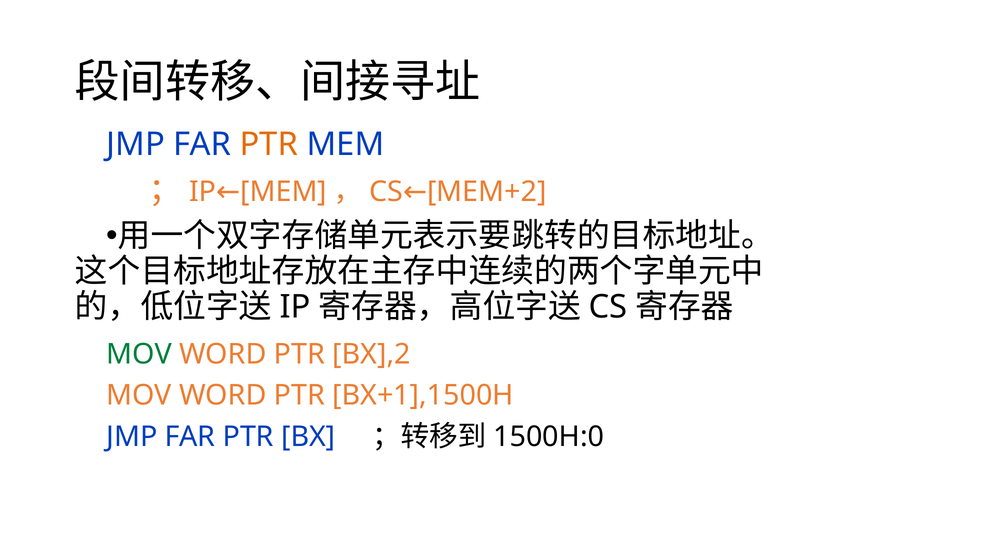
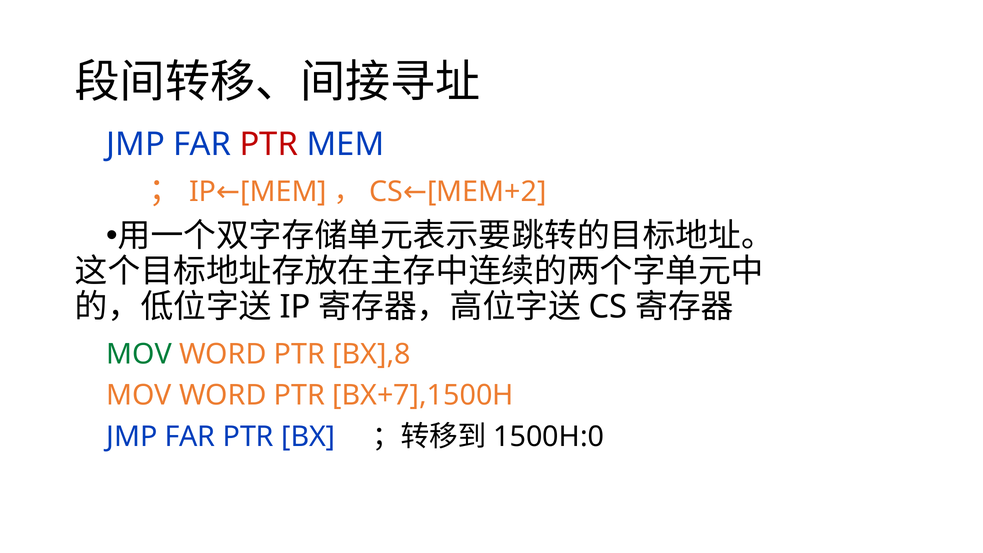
PTR colour: orange -> red (269, 145)
BX],2: BX],2 -> BX],8 (371, 354)
BX+1],1500H: BX+1],1500H -> BX+7],1500H (423, 395)
